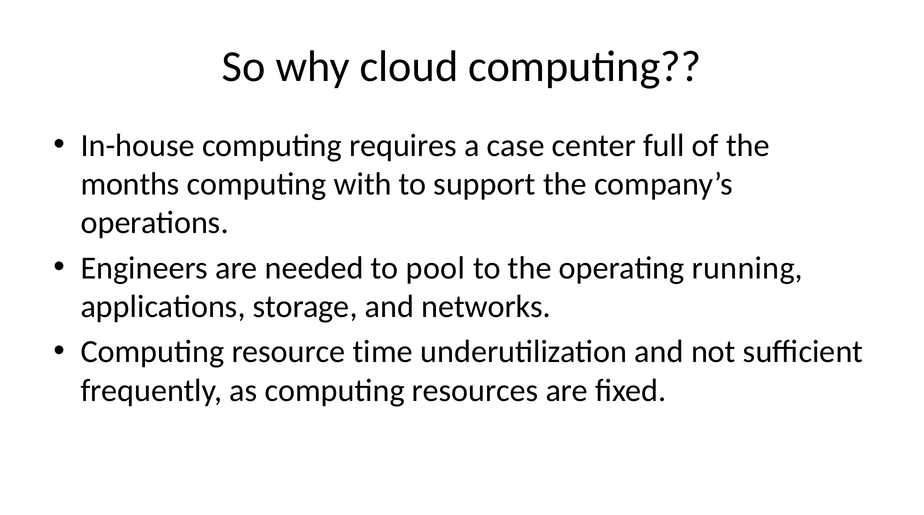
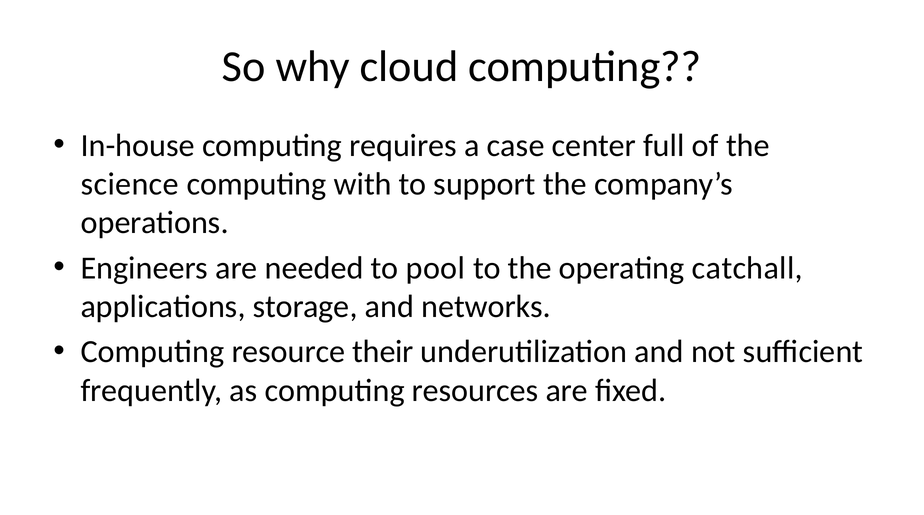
months: months -> science (130, 184)
running: running -> catchall (747, 268)
time: time -> their (383, 352)
